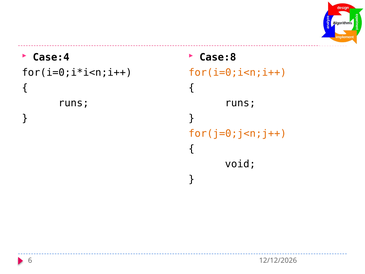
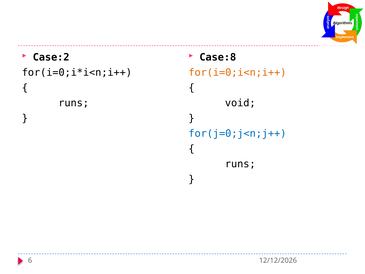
Case:4: Case:4 -> Case:2 (51, 57)
runs: runs -> void (240, 103)
for(j=0;j<n;j++ colour: orange -> blue (237, 133)
void: void -> runs (240, 164)
